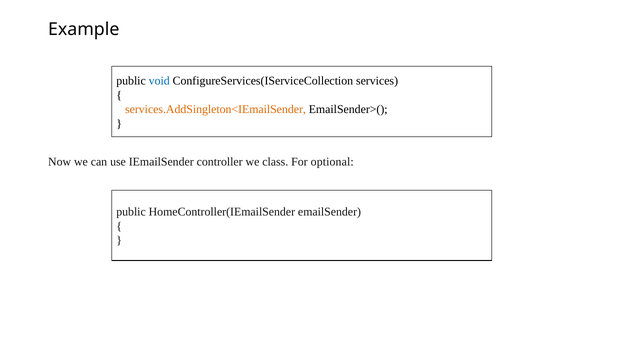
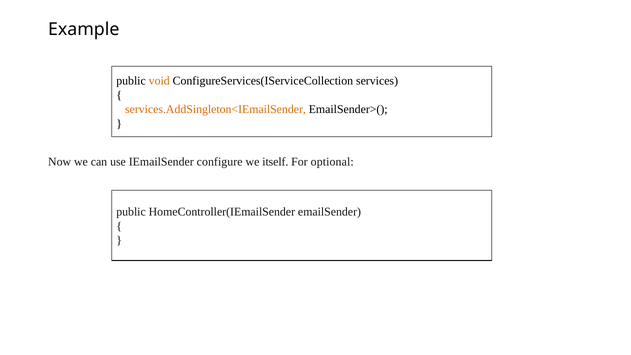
void colour: blue -> orange (159, 81)
controller: controller -> configure (220, 162)
class: class -> itself (275, 162)
